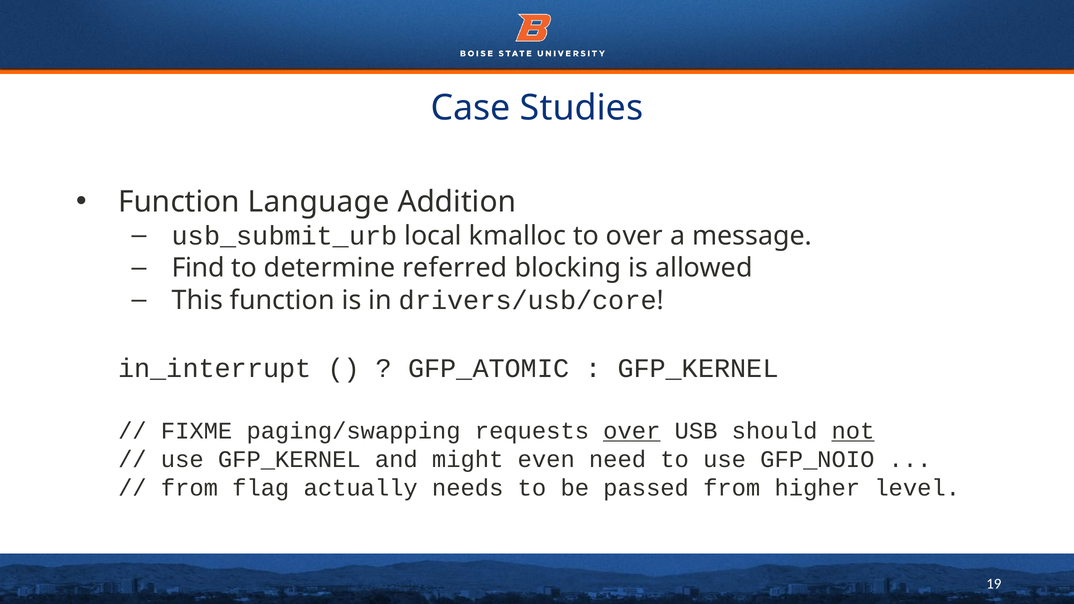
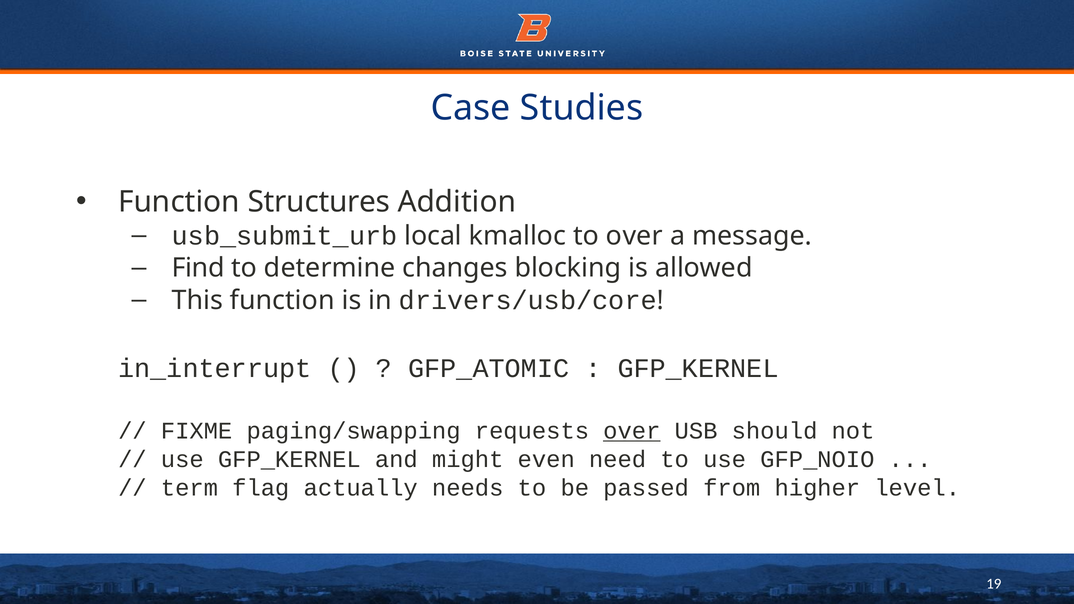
Language: Language -> Structures (319, 202)
referred: referred -> changes (455, 268)
not underline: present -> none (853, 431)
from: from -> term (189, 488)
